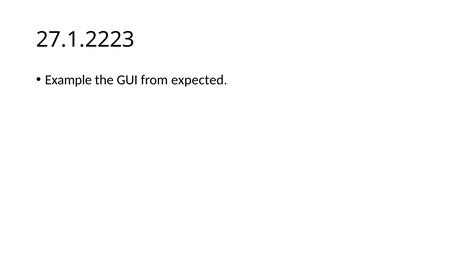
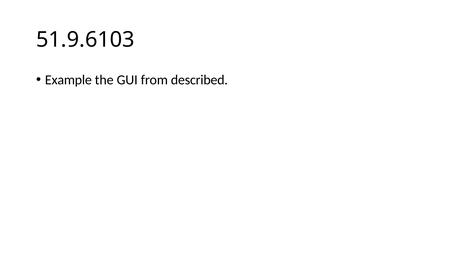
27.1.2223: 27.1.2223 -> 51.9.6103 (85, 40)
expected: expected -> described (199, 80)
